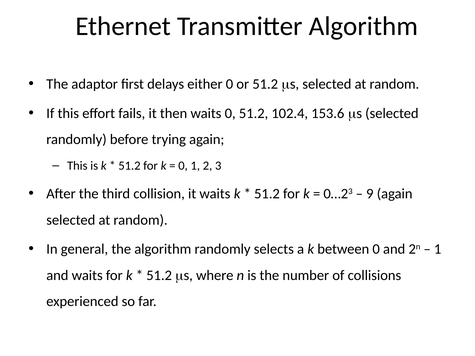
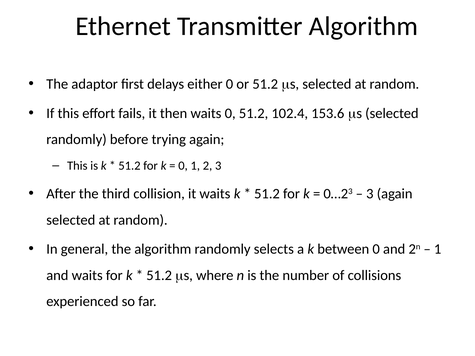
9: 9 -> 3 (370, 194)
